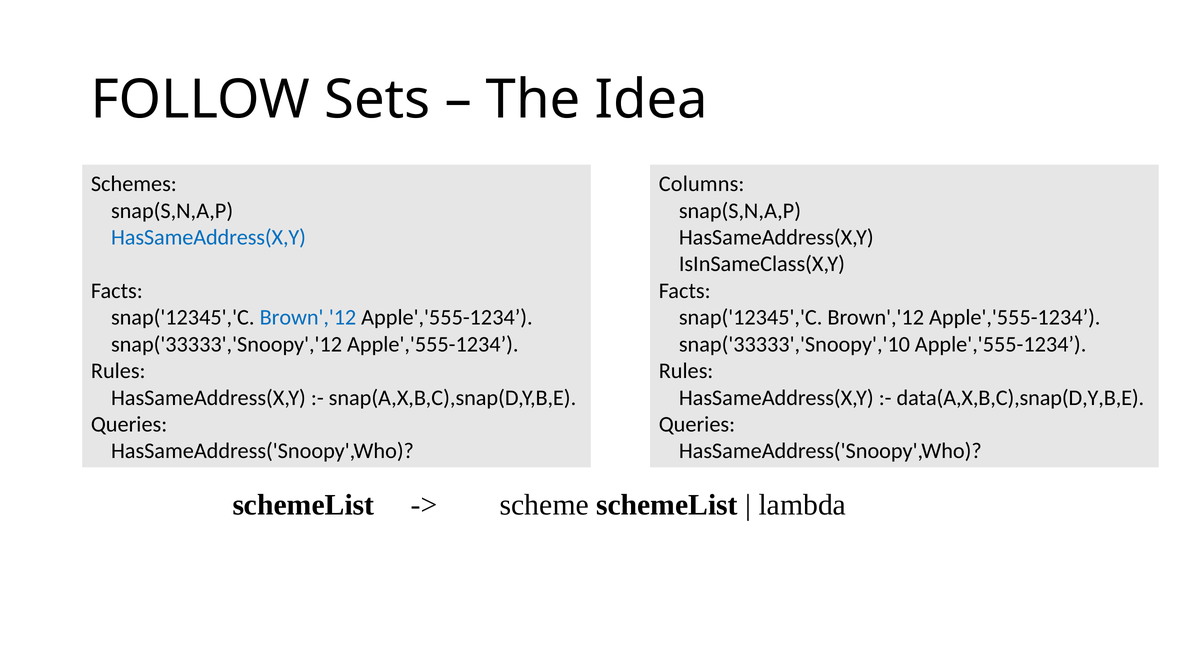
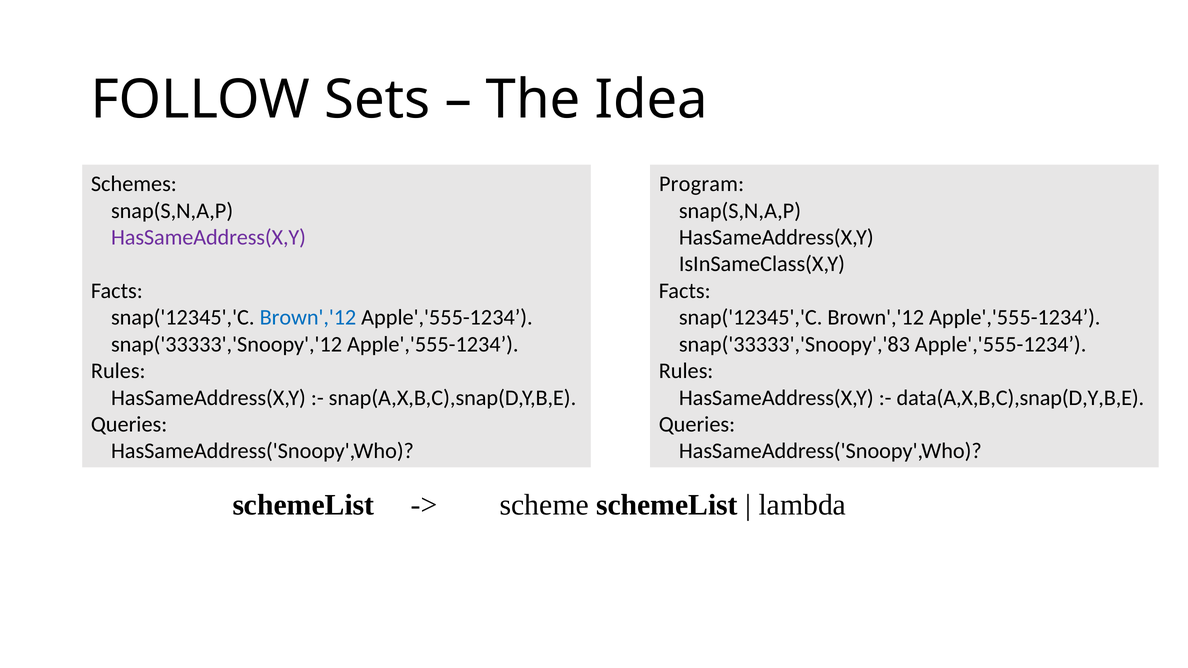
Columns: Columns -> Program (702, 184)
HasSameAddress(X,Y colour: blue -> purple (209, 237)
snap('33333','Snoopy','10: snap('33333','Snoopy','10 -> snap('33333','Snoopy','83 (794, 344)
